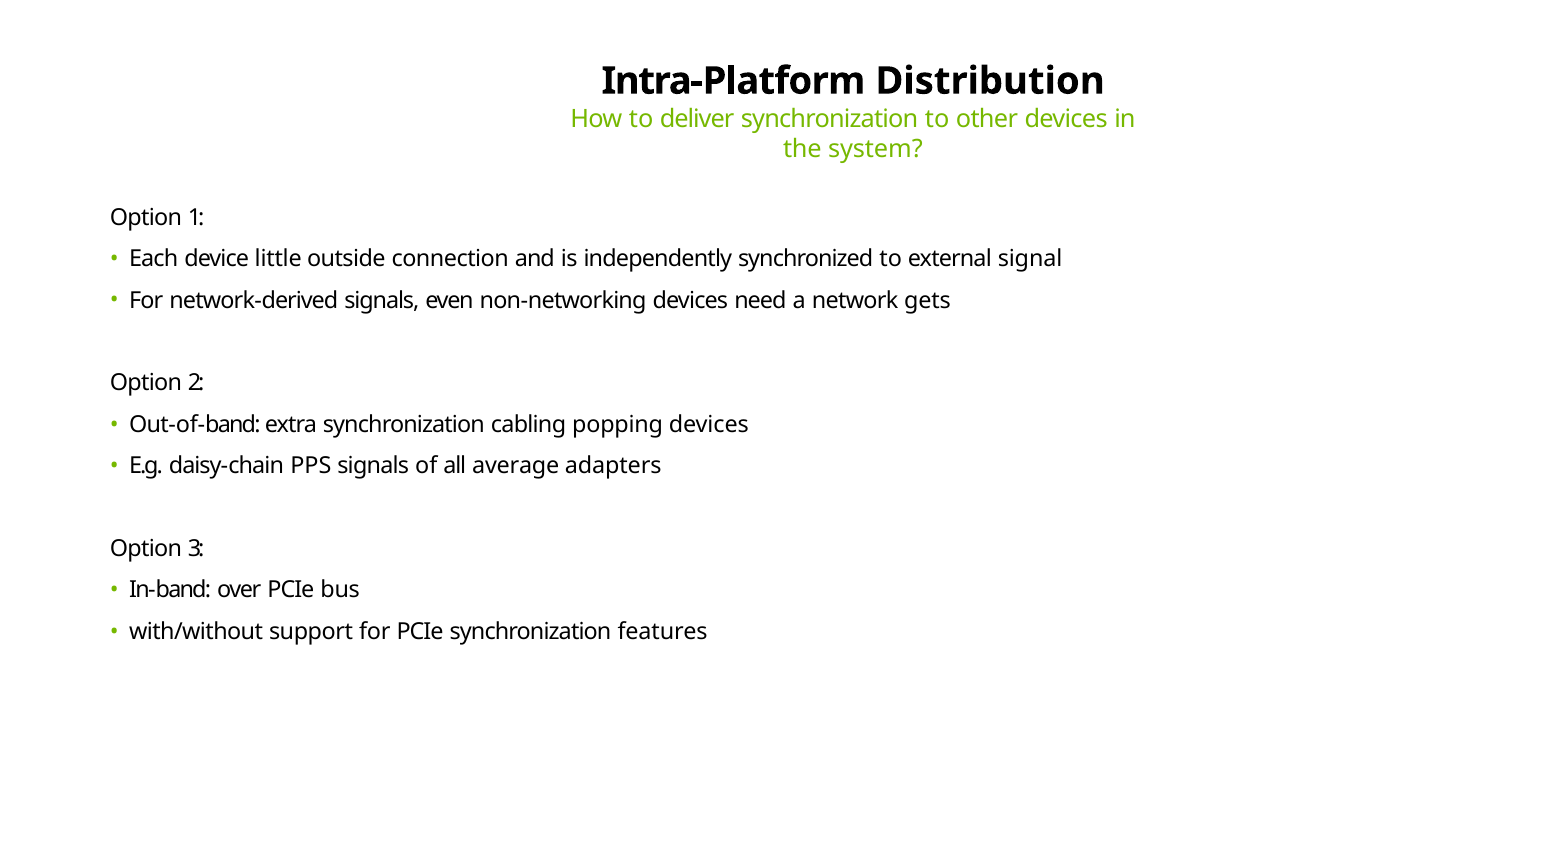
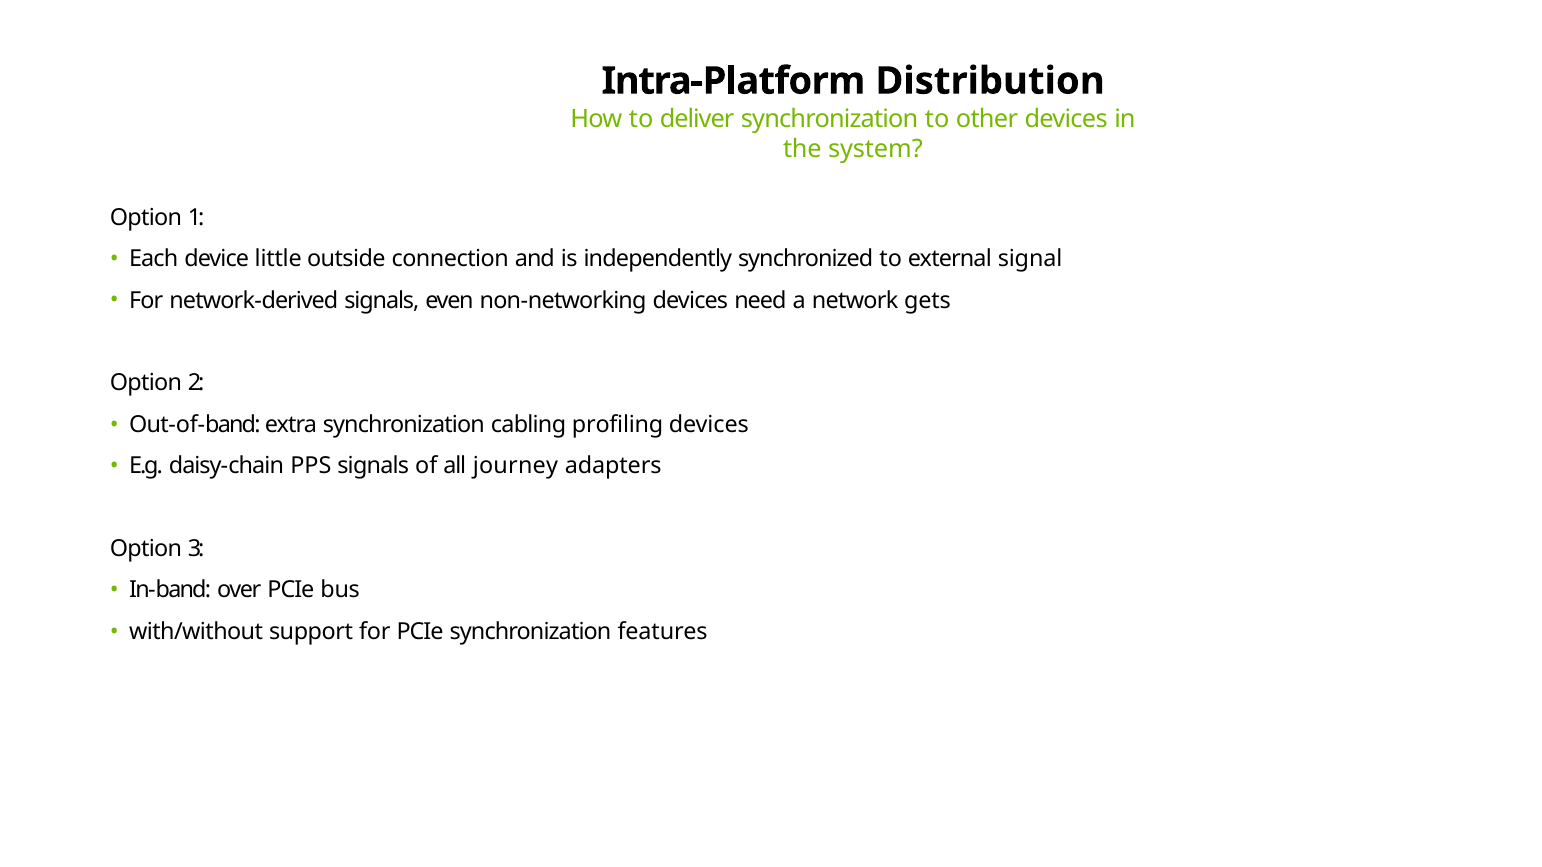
popping: popping -> profiling (618, 425)
average: average -> journey (515, 466)
